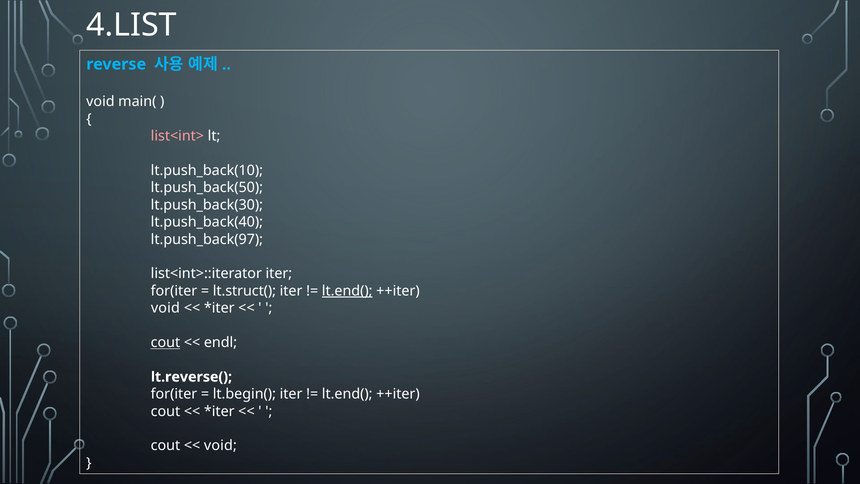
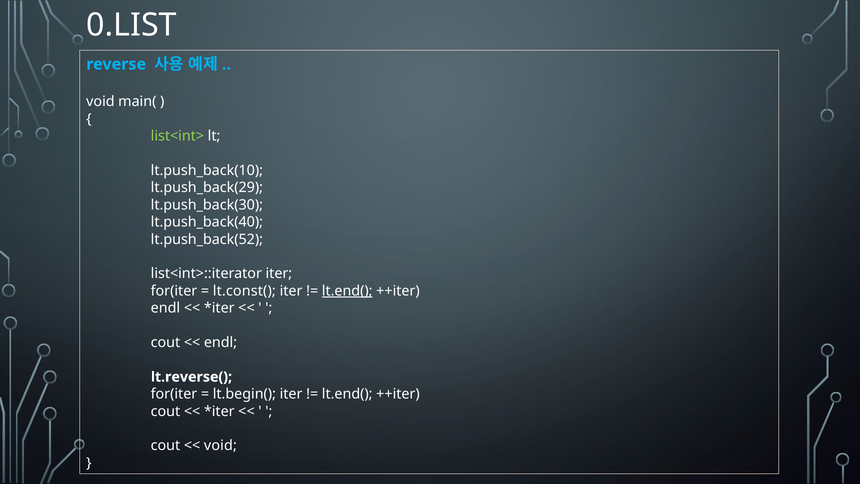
4.LIST: 4.LIST -> 0.LIST (132, 25)
list<int> colour: pink -> light green (177, 136)
lt.push_back(50: lt.push_back(50 -> lt.push_back(29 (207, 188)
lt.push_back(97: lt.push_back(97 -> lt.push_back(52 (207, 239)
lt.struct(: lt.struct( -> lt.const( (244, 291)
void: void -> endl (165, 308)
cout underline: present -> none (165, 342)
